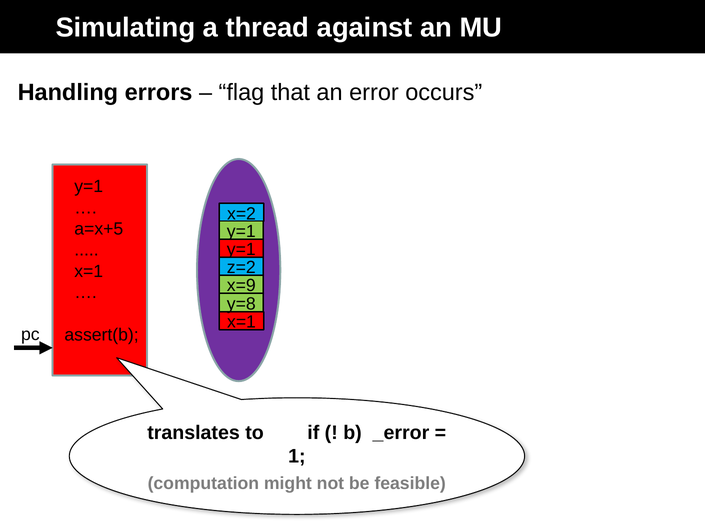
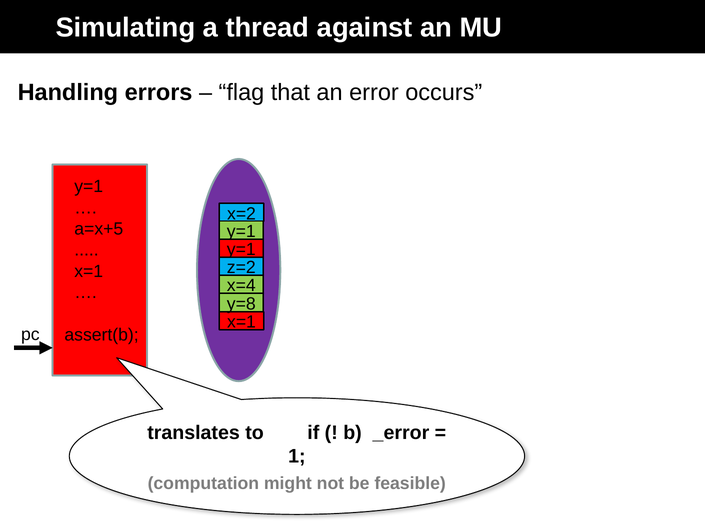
x=9: x=9 -> x=4 (241, 285)
